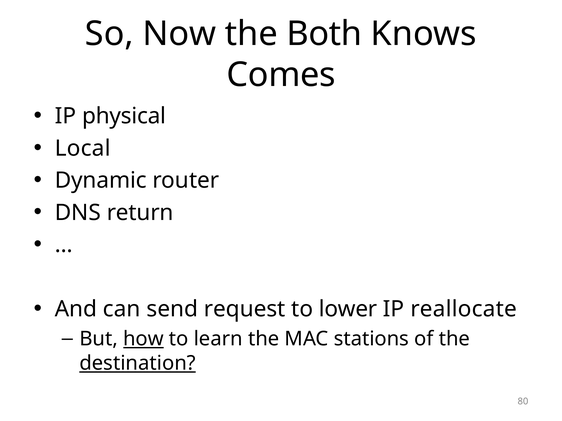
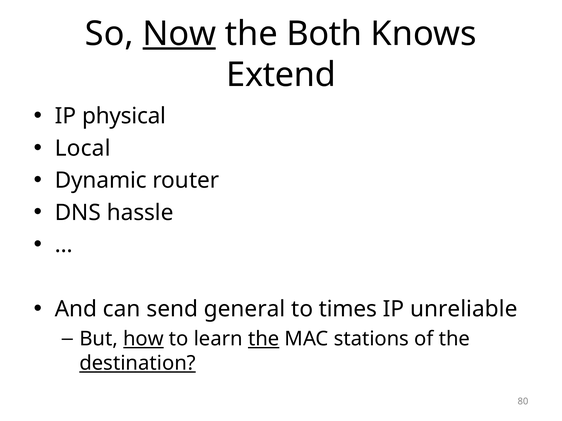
Now underline: none -> present (179, 34)
Comes: Comes -> Extend (281, 75)
return: return -> hassle (140, 213)
request: request -> general (245, 309)
lower: lower -> times (348, 309)
reallocate: reallocate -> unreliable (464, 309)
the underline: none -> present (264, 339)
